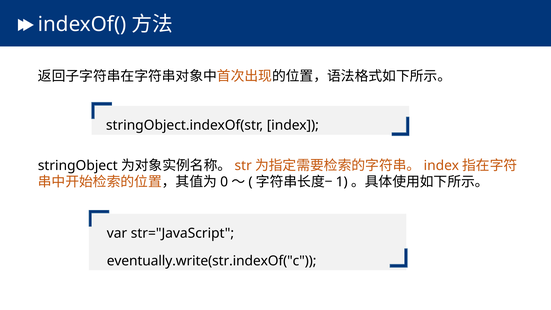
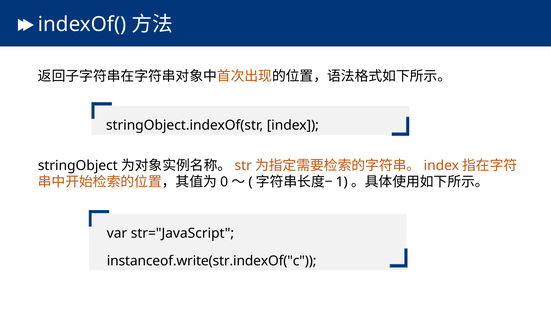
eventually.write(str.indexOf("c: eventually.write(str.indexOf("c -> instanceof.write(str.indexOf("c (212, 261)
